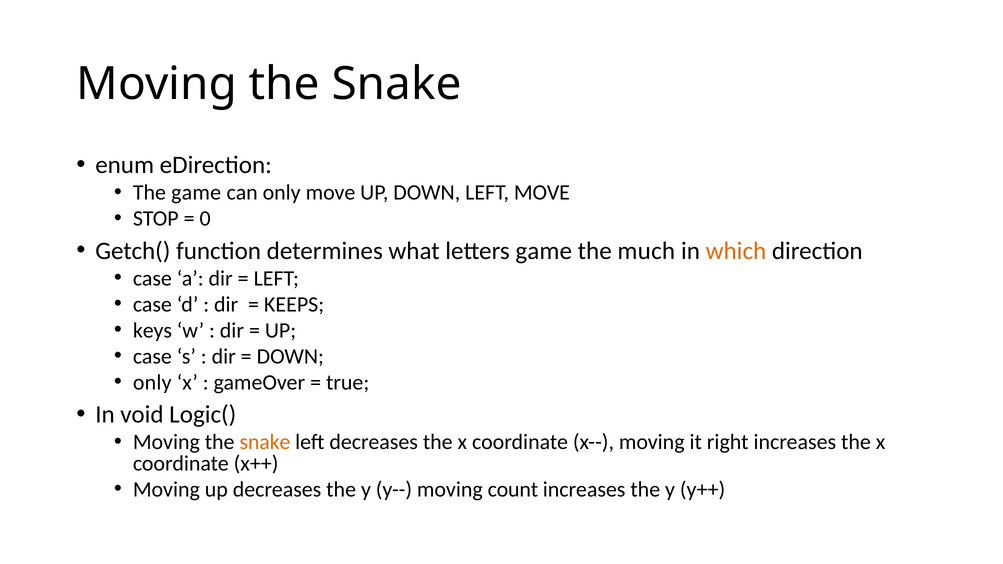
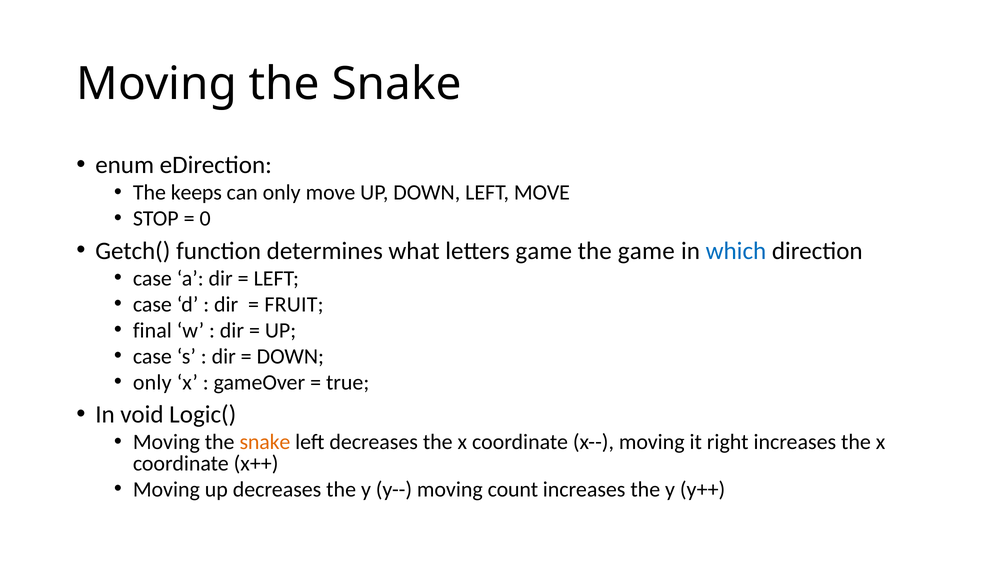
The game: game -> keeps (196, 193)
the much: much -> game (646, 251)
which colour: orange -> blue (736, 251)
KEEPS: KEEPS -> FRUIT (294, 305)
keys: keys -> final (152, 331)
